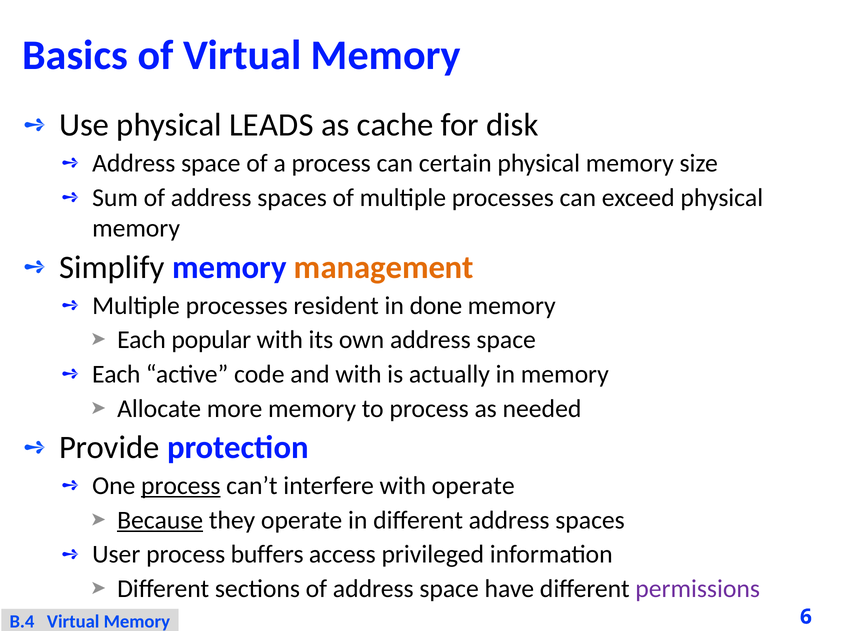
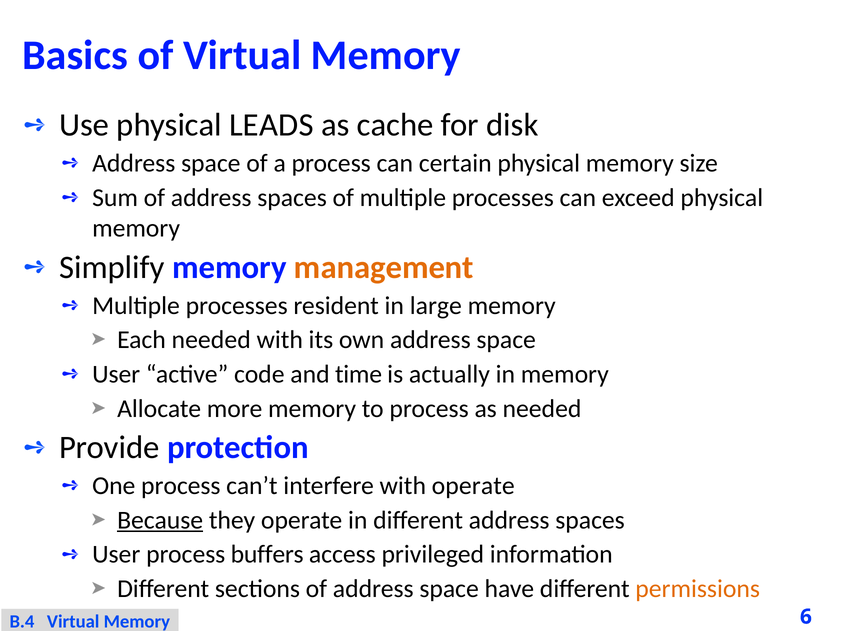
done: done -> large (436, 306)
Each popular: popular -> needed (211, 340)
Each: Each -> User (116, 375)
and with: with -> time (359, 375)
process underline: present -> none (181, 486)
permissions colour: purple -> orange (698, 589)
